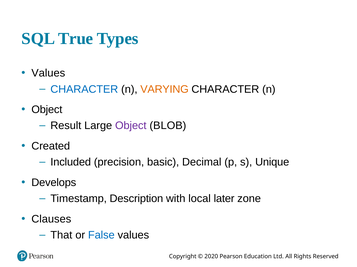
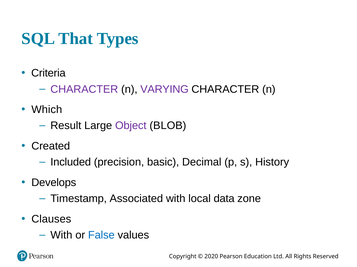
True: True -> That (76, 39)
Values: Values -> Criteria (48, 73)
CHARACTER colour: blue -> purple (84, 89)
VARYING colour: orange -> purple (165, 89)
Object: Object -> Which (47, 110)
Unique: Unique -> History (272, 163)
Description: Description -> Associated (136, 199)
later: later -> data (224, 199)
That: That -> With (61, 236)
